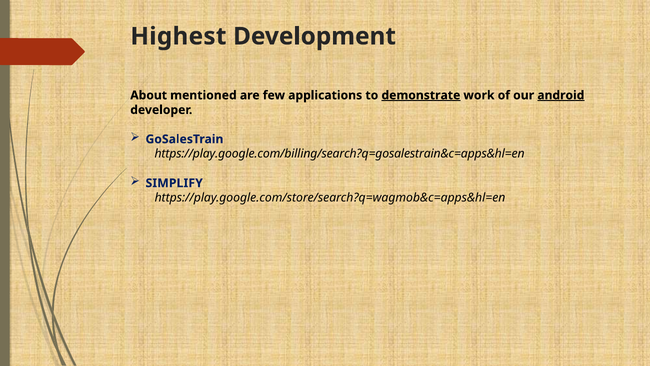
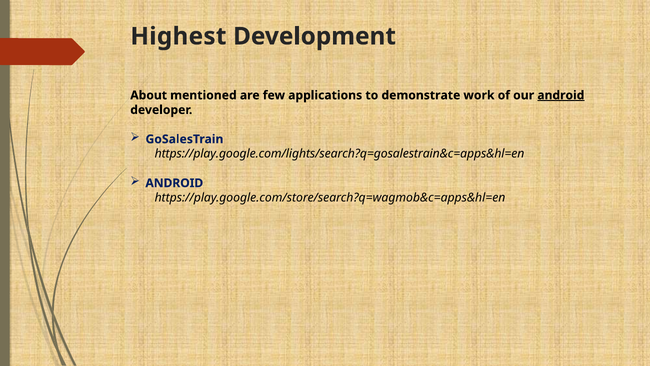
demonstrate underline: present -> none (421, 95)
https://play.google.com/billing/search?q=gosalestrain&c=apps&hl=en: https://play.google.com/billing/search?q=gosalestrain&c=apps&hl=en -> https://play.google.com/lights/search?q=gosalestrain&c=apps&hl=en (340, 154)
SIMPLIFY: SIMPLIFY -> ANDROID (174, 183)
